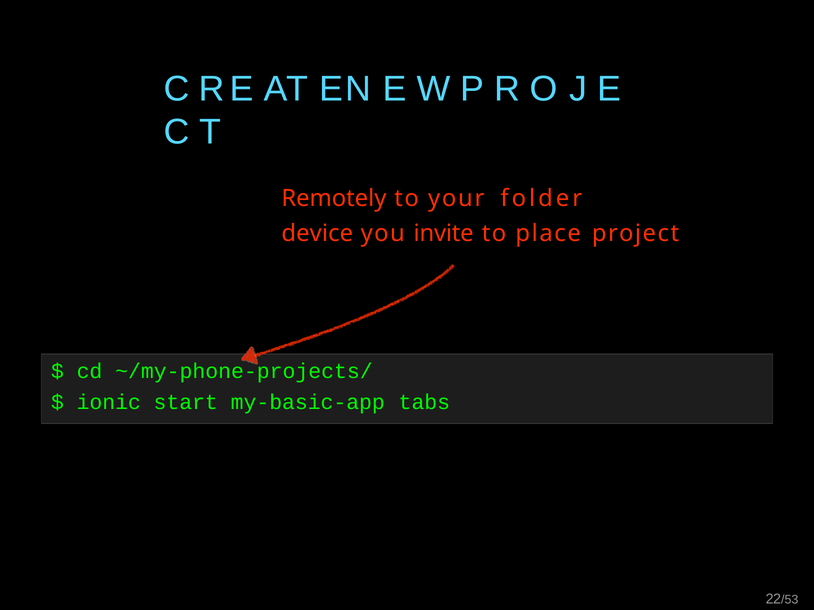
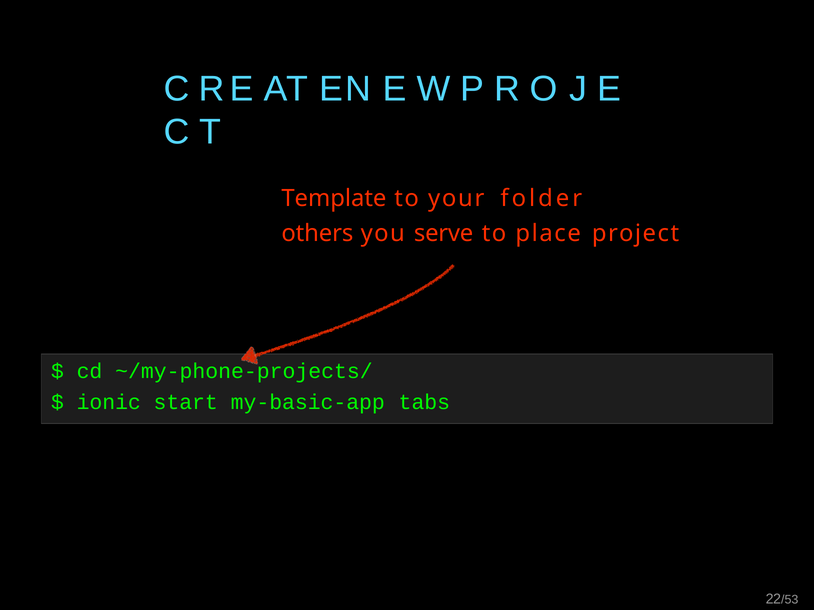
Remotely: Remotely -> Template (334, 199)
device: device -> others (317, 234)
invite: invite -> serve (444, 234)
